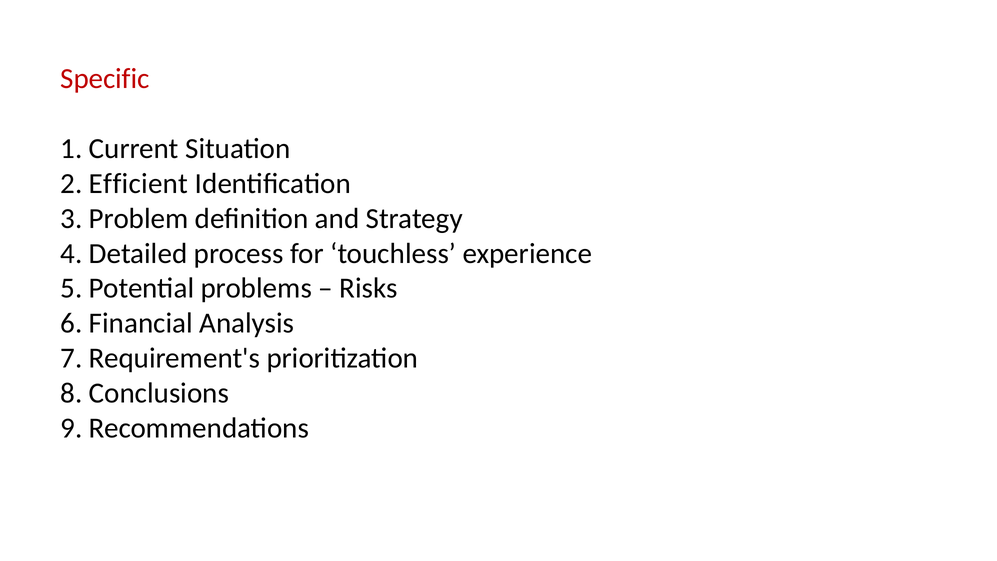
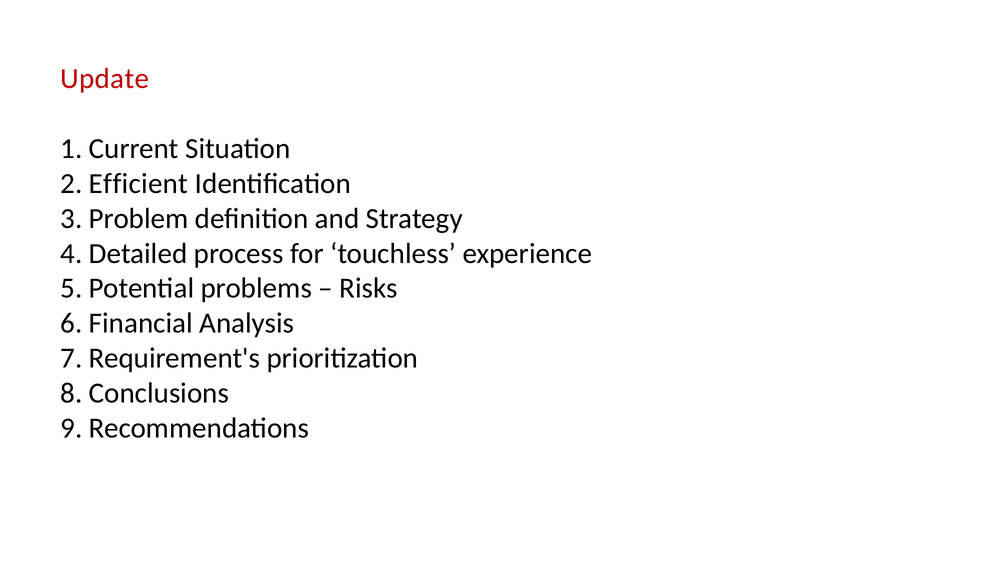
Specific: Specific -> Update (105, 79)
